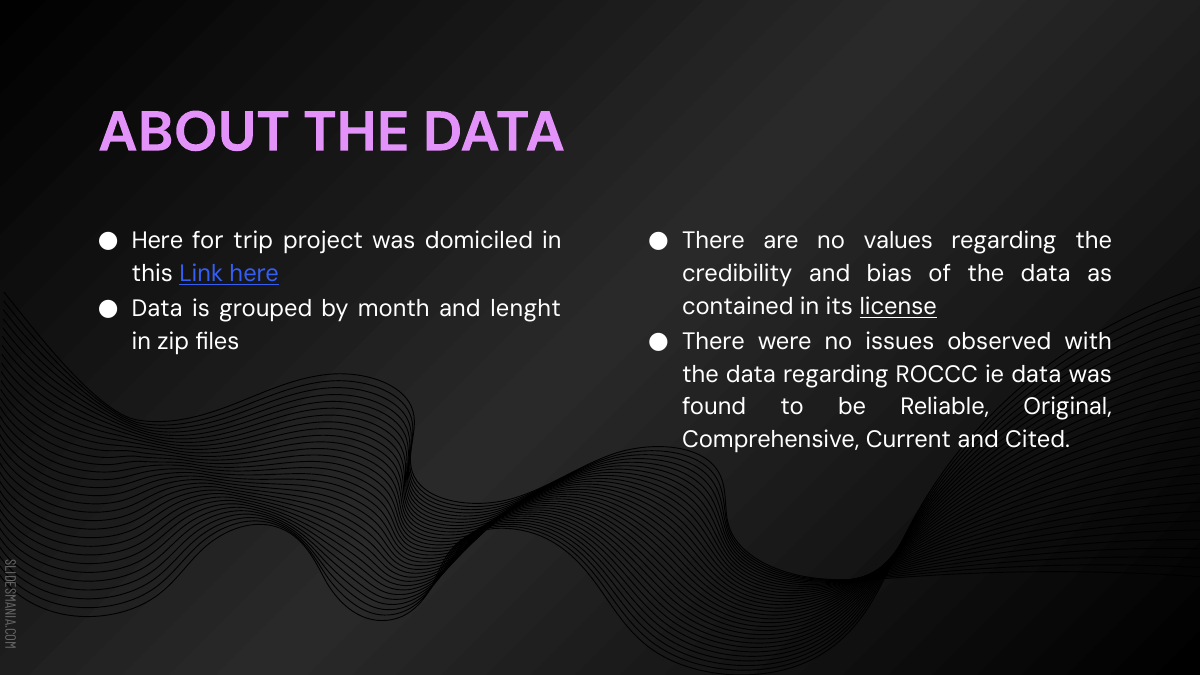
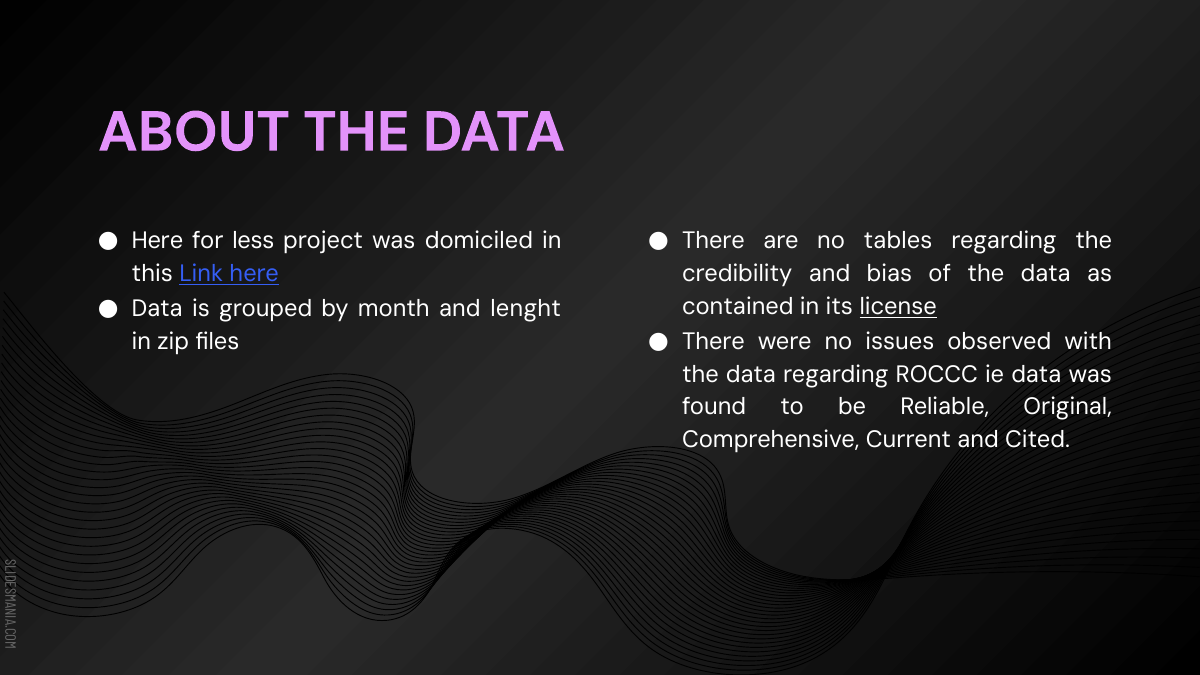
trip: trip -> less (253, 241)
values: values -> tables (898, 241)
